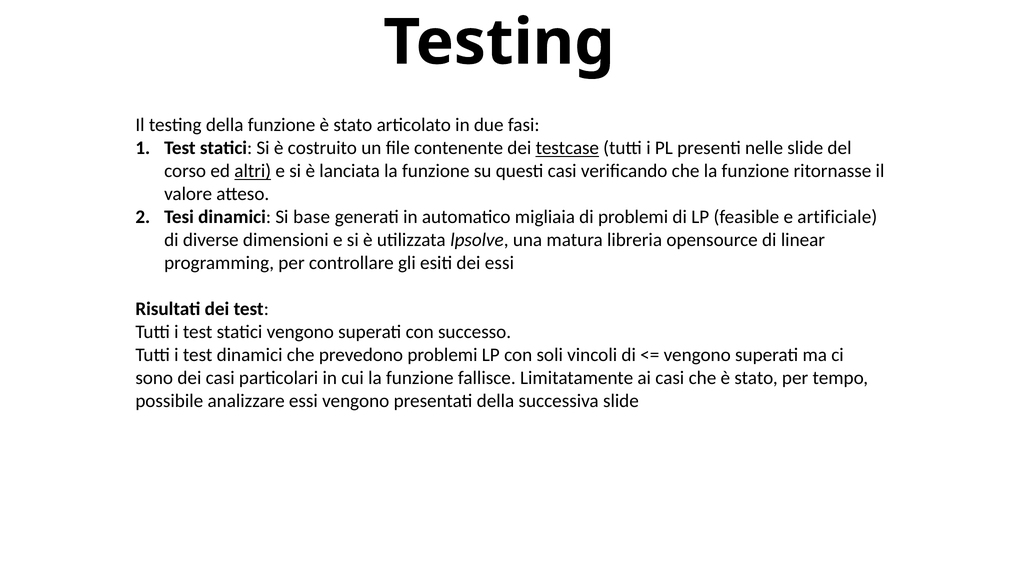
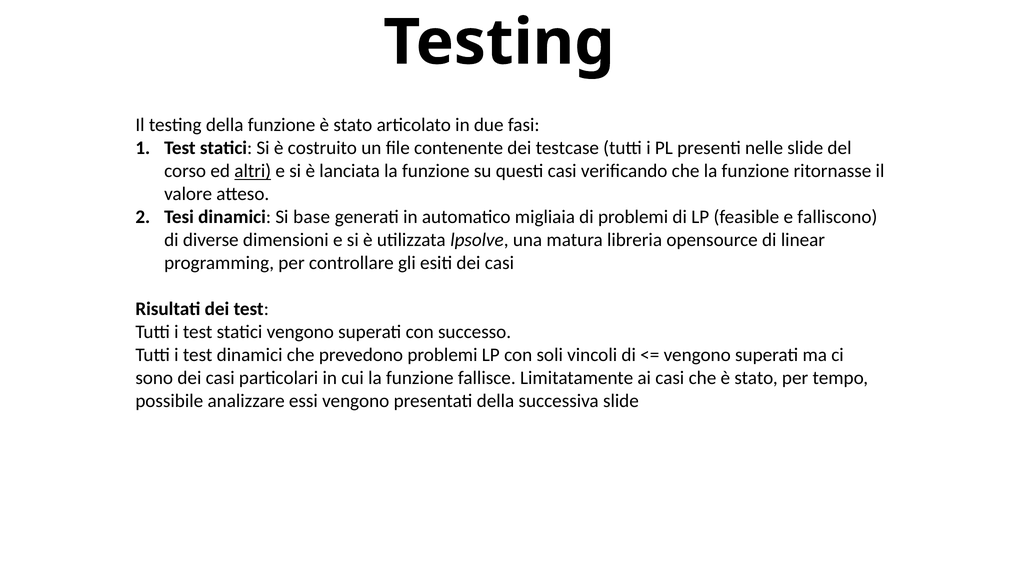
testcase underline: present -> none (567, 148)
artificiale: artificiale -> falliscono (837, 217)
esiti dei essi: essi -> casi (499, 263)
